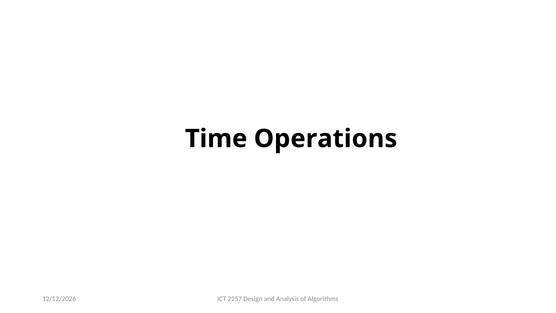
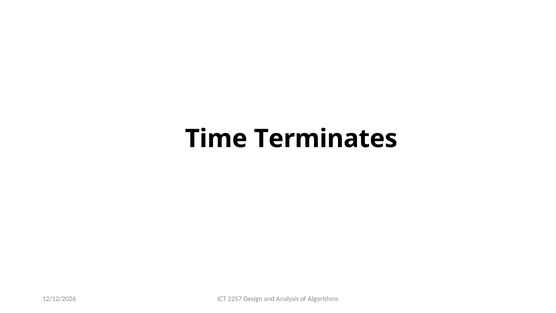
Operations: Operations -> Terminates (326, 139)
